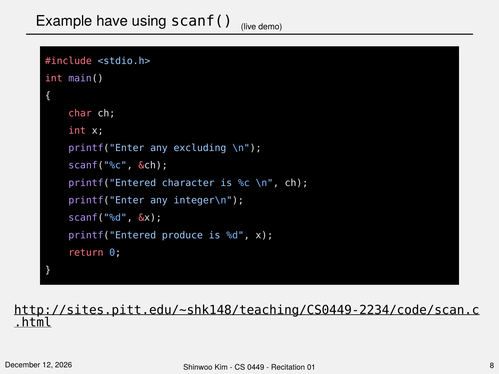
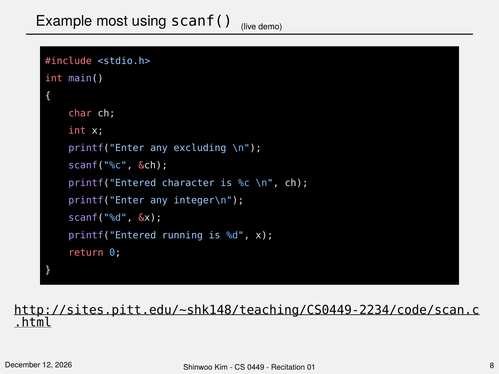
have: have -> most (112, 21)
produce: produce -> running (182, 235)
